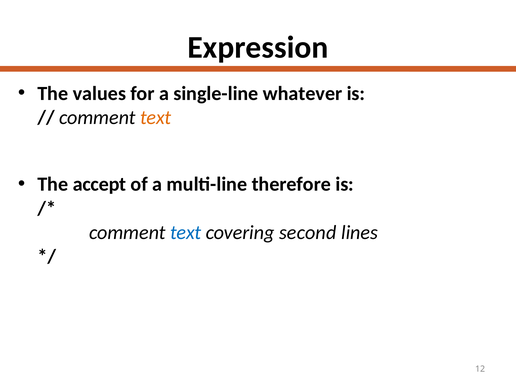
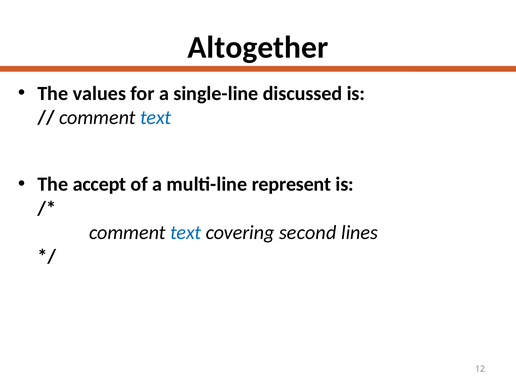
Expression: Expression -> Altogether (258, 47)
whatever: whatever -> discussed (303, 93)
text colour: orange -> blue (156, 118)
therefore: therefore -> represent (291, 184)
